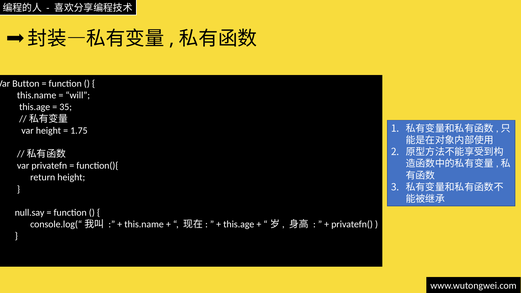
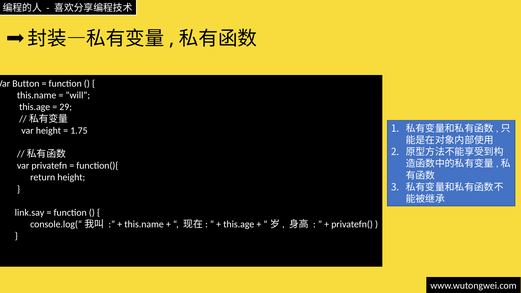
35: 35 -> 29 (66, 107)
null.say: null.say -> link.say (30, 213)
